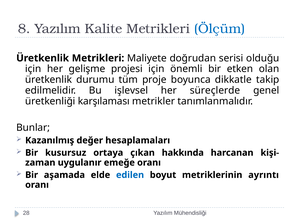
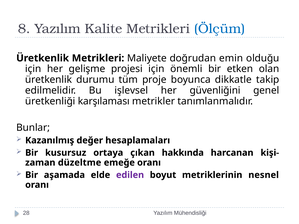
serisi: serisi -> emin (231, 58)
süreçlerde: süreçlerde -> güvenliğini (215, 90)
uygulanır: uygulanır -> düzeltme (80, 163)
edilen colour: blue -> purple (130, 175)
ayrıntı: ayrıntı -> nesnel (264, 175)
